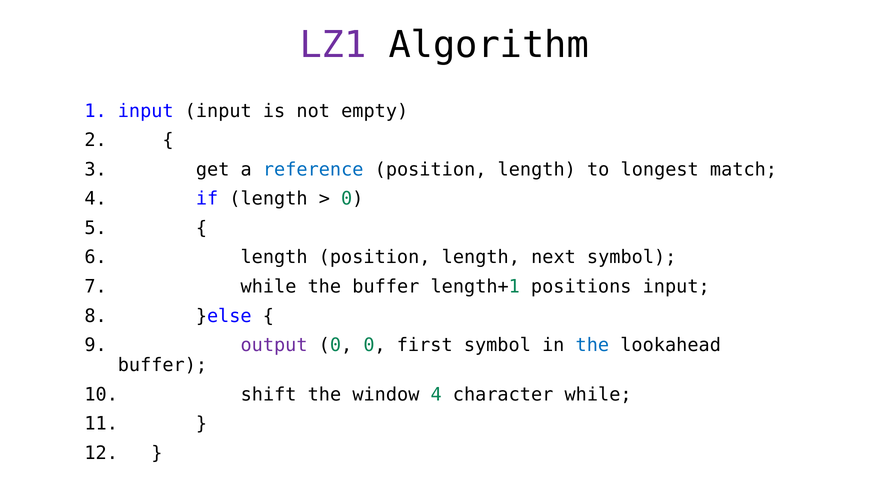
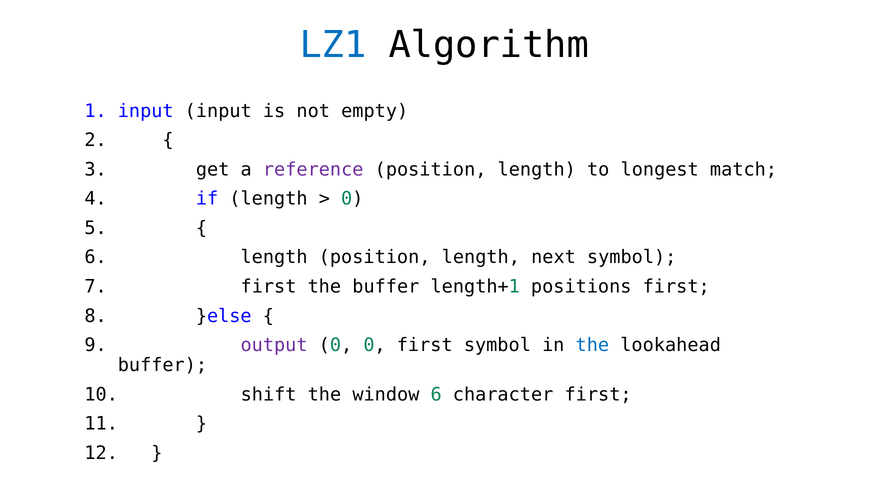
LZ1 colour: purple -> blue (333, 45)
reference colour: blue -> purple (313, 170)
while: while -> first (268, 287)
positions input: input -> first (676, 287)
window 4: 4 -> 6 (436, 394)
character while: while -> first (598, 394)
